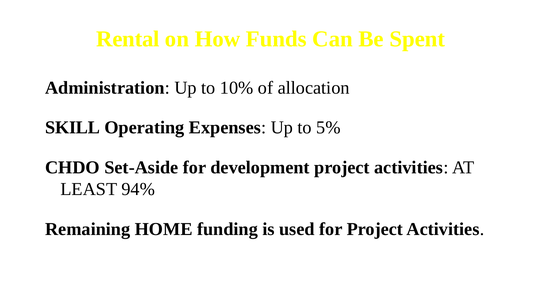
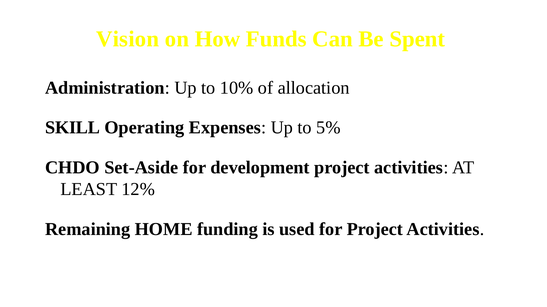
Rental: Rental -> Vision (128, 39)
94%: 94% -> 12% (138, 190)
